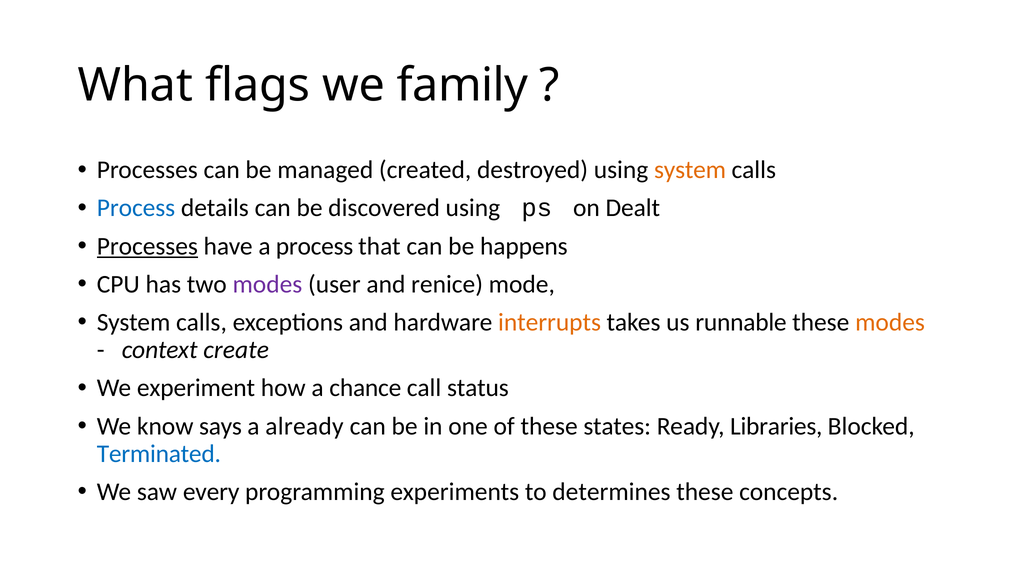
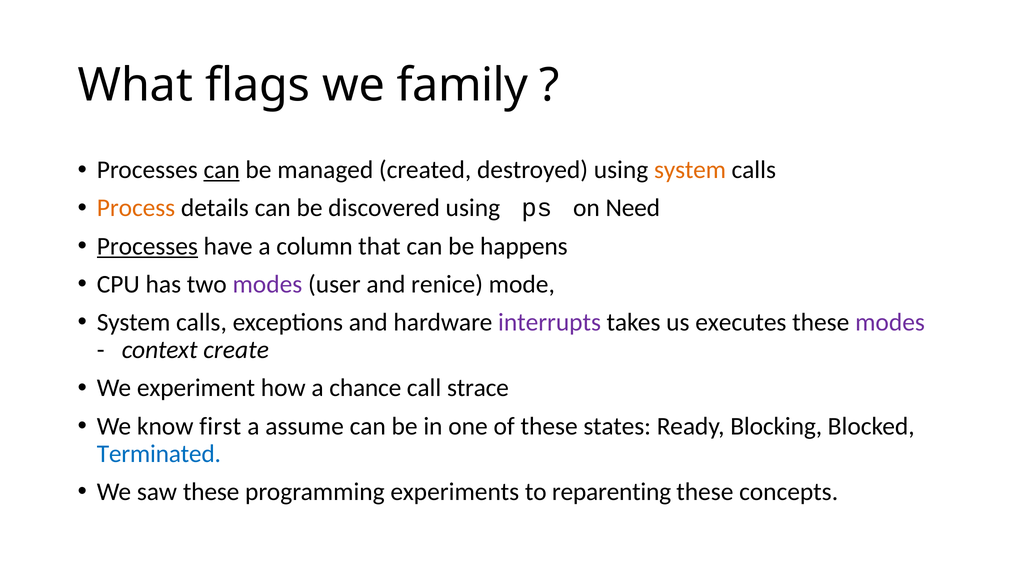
can underline: none -> present (222, 170)
Process colour: blue -> orange (136, 208)
Dealt: Dealt -> Need (633, 208)
a process: process -> column (315, 246)
interrupts colour: orange -> purple (550, 323)
runnable: runnable -> executes (741, 323)
modes colour: orange -> purple (890, 323)
status: status -> strace (478, 388)
says: says -> first (220, 426)
already: already -> assume (305, 426)
Libraries: Libraries -> Blocking (776, 426)
saw every: every -> these (211, 492)
determines: determines -> reparenting (612, 492)
